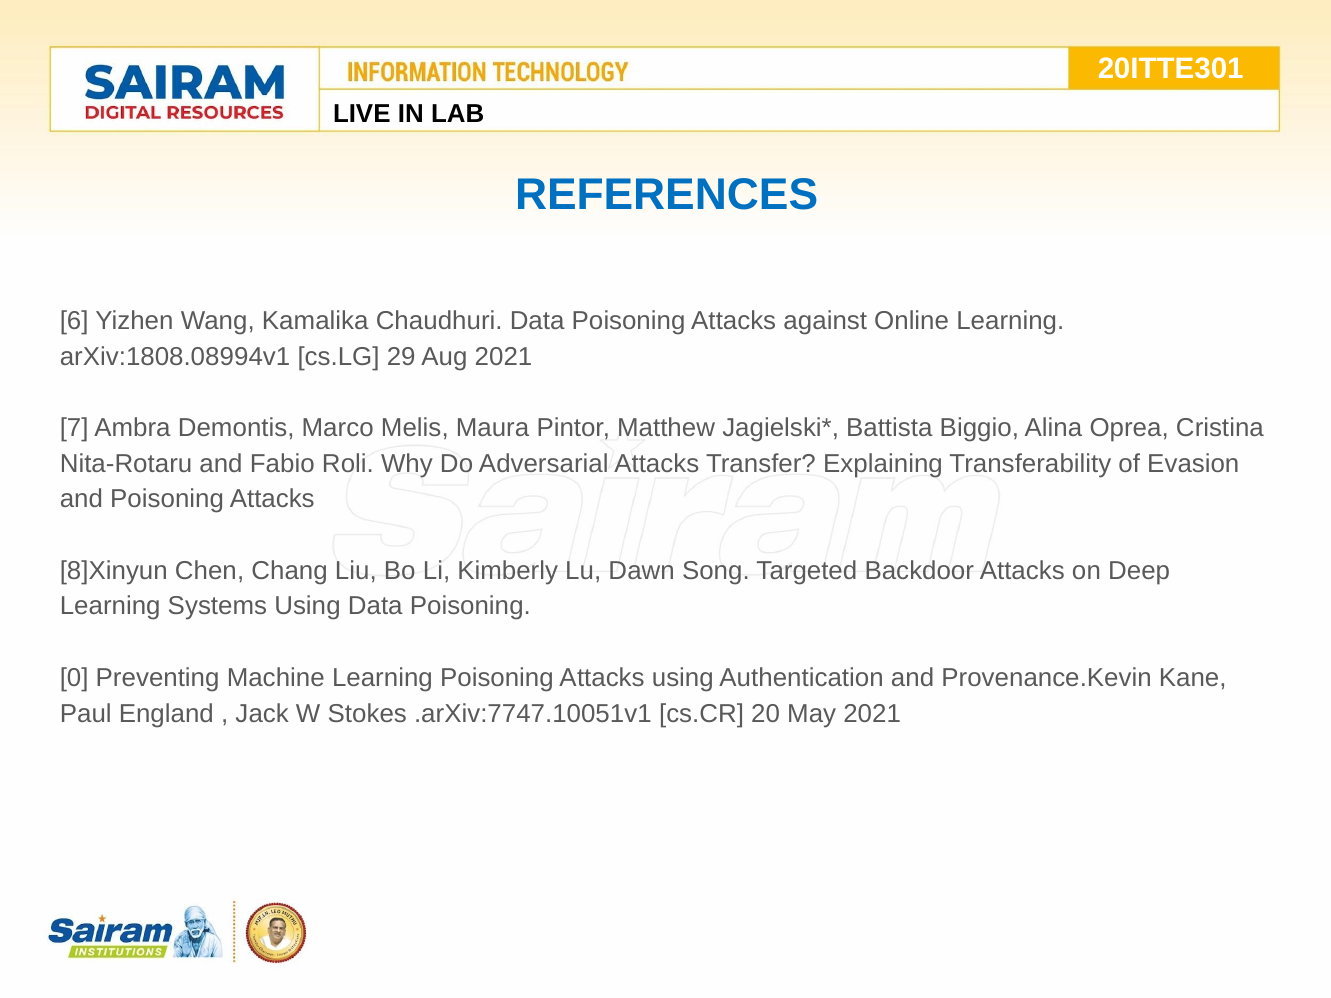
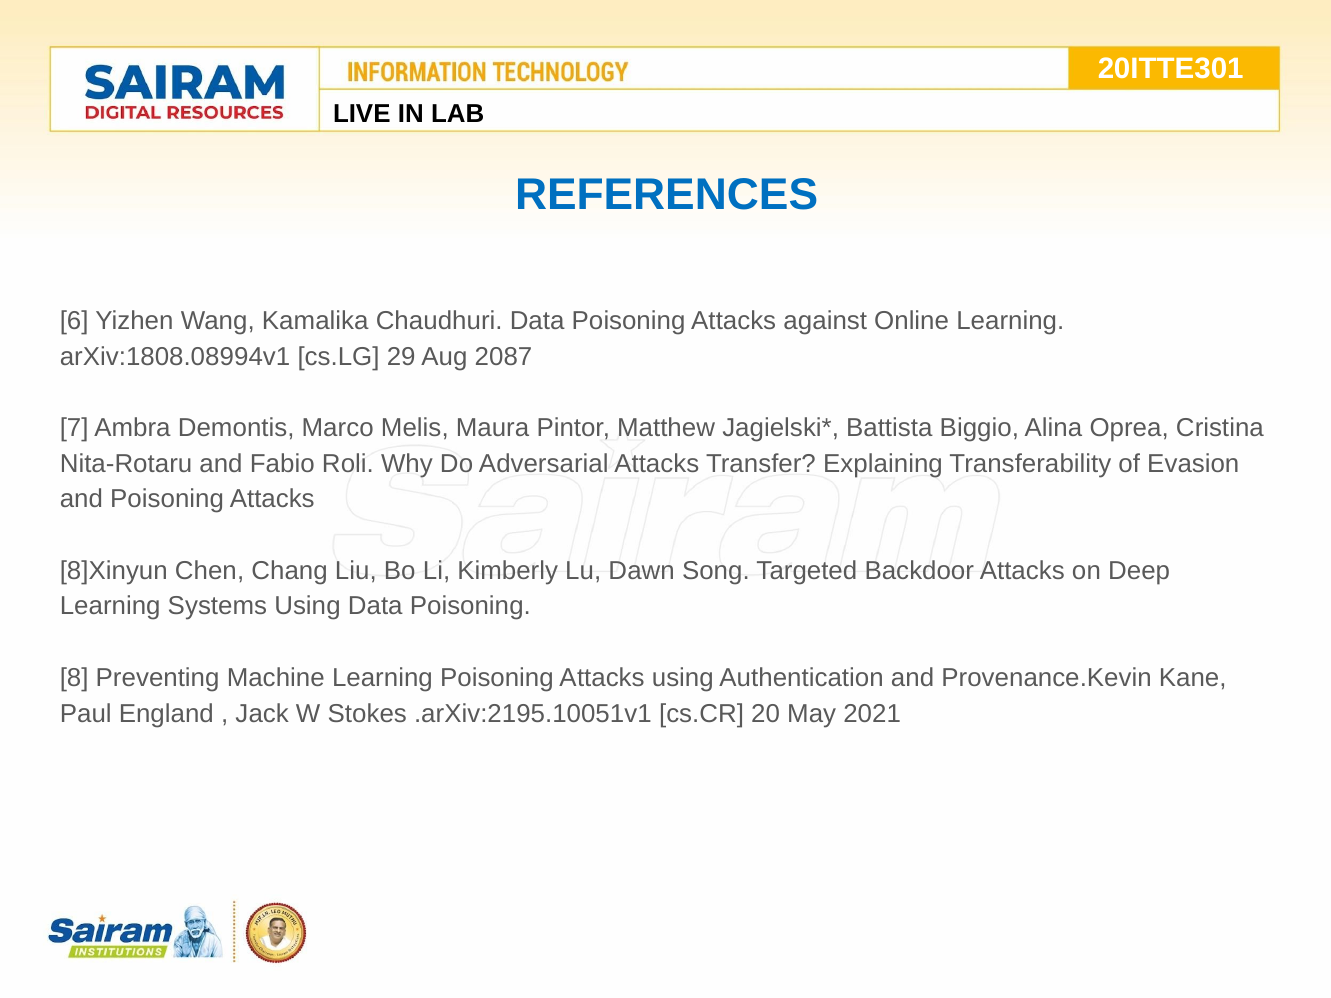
Aug 2021: 2021 -> 2087 (504, 357)
0: 0 -> 8 (74, 678)
.arXiv:7747.10051v1: .arXiv:7747.10051v1 -> .arXiv:2195.10051v1 (533, 714)
